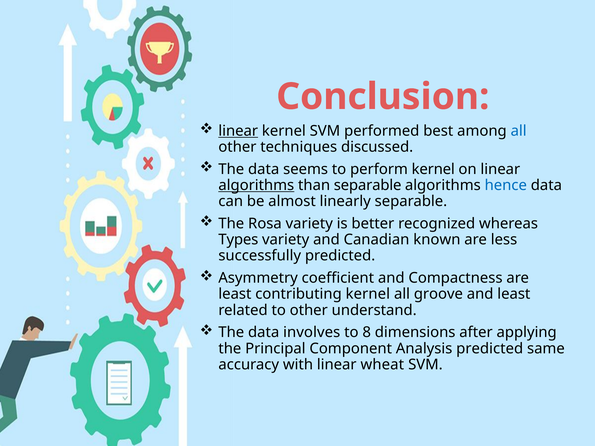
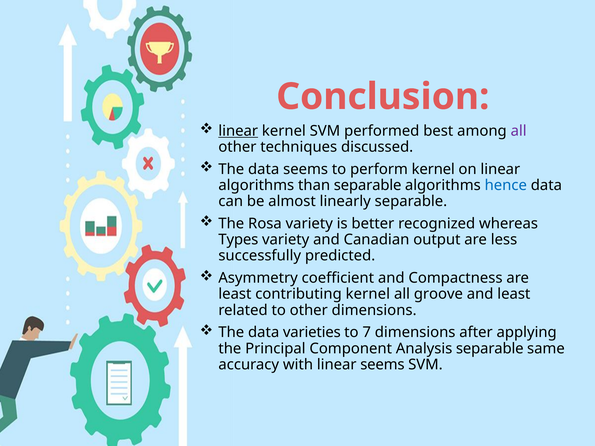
all colour: blue -> purple (519, 131)
algorithms underline: present -> none (256, 185)
known: known -> output (437, 240)
other understand: understand -> dimensions (374, 310)
involves: involves -> varieties (312, 333)
8: 8 -> 7 (367, 333)
Analysis predicted: predicted -> separable (490, 349)
linear wheat: wheat -> seems (382, 365)
